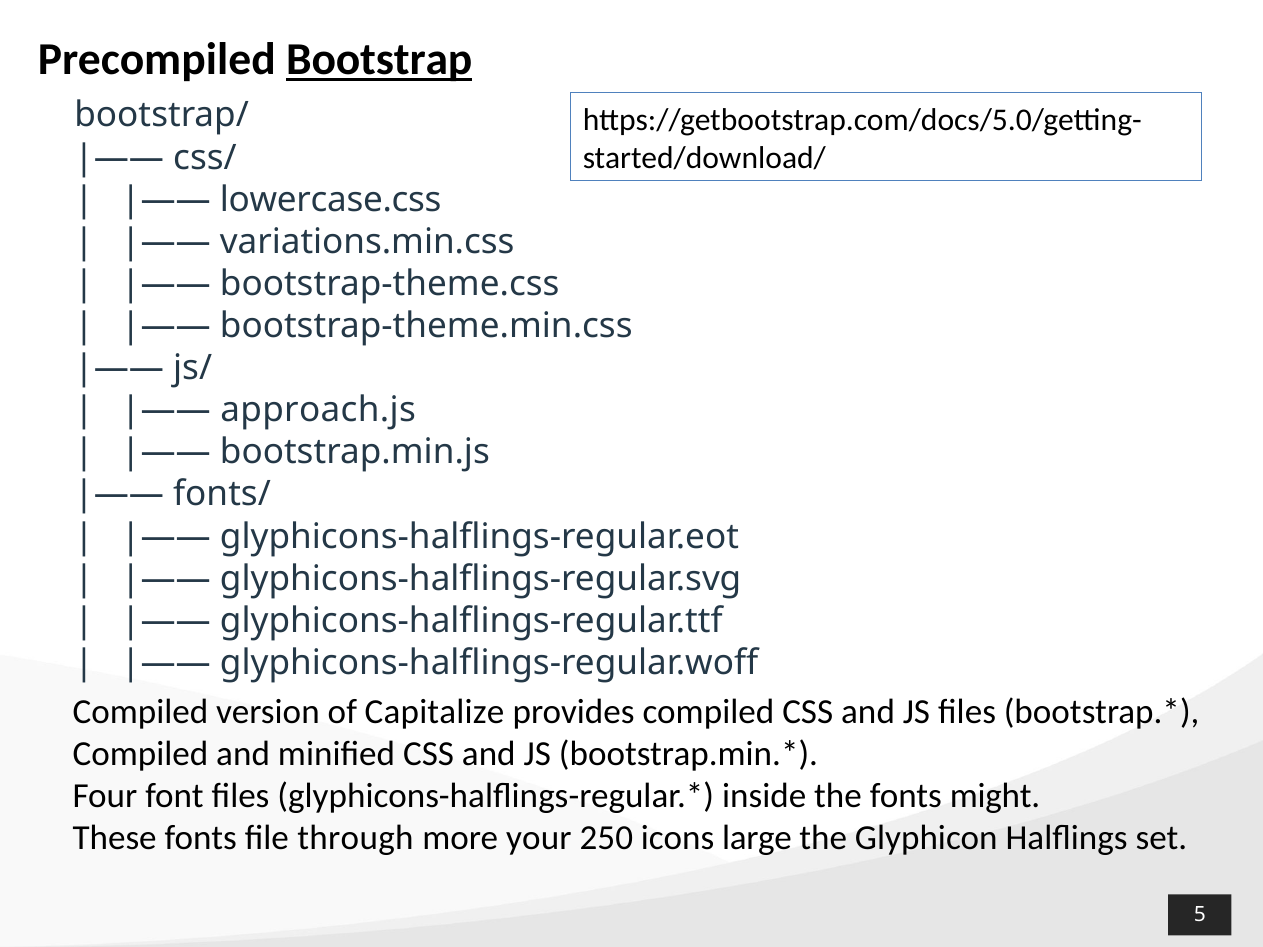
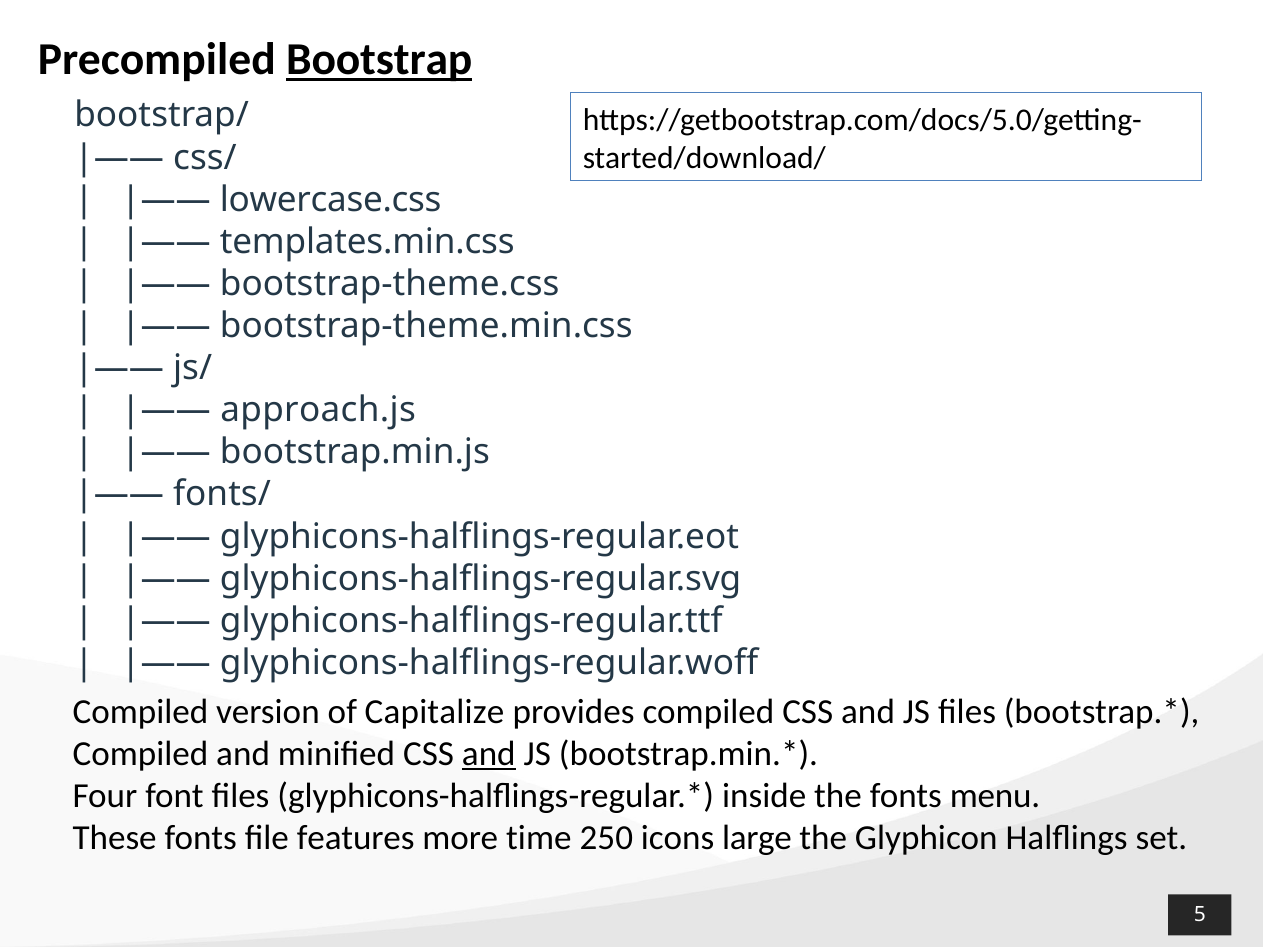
variations.min.css: variations.min.css -> templates.min.css (367, 242)
and underline: none -> present (489, 754)
might: might -> menu (995, 796)
through: through -> features (356, 839)
your: your -> time (539, 839)
